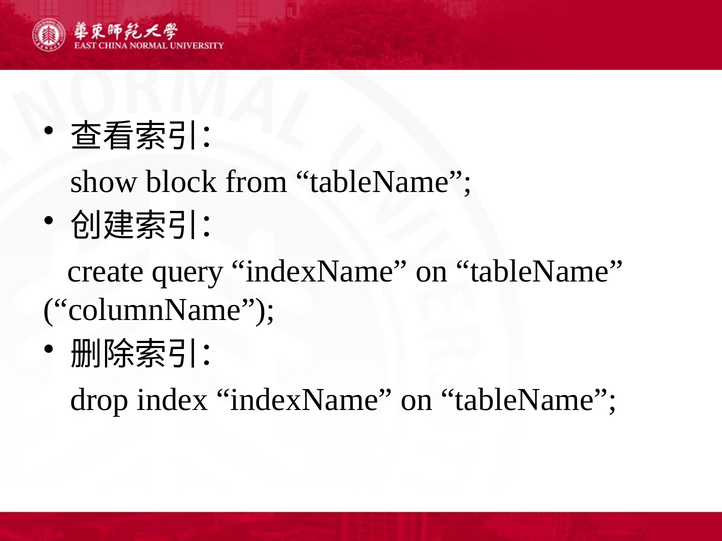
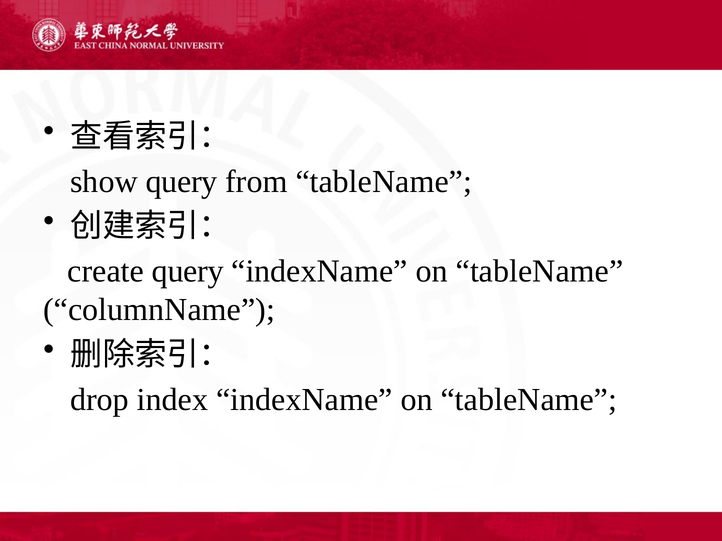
show block: block -> query (182, 182)
